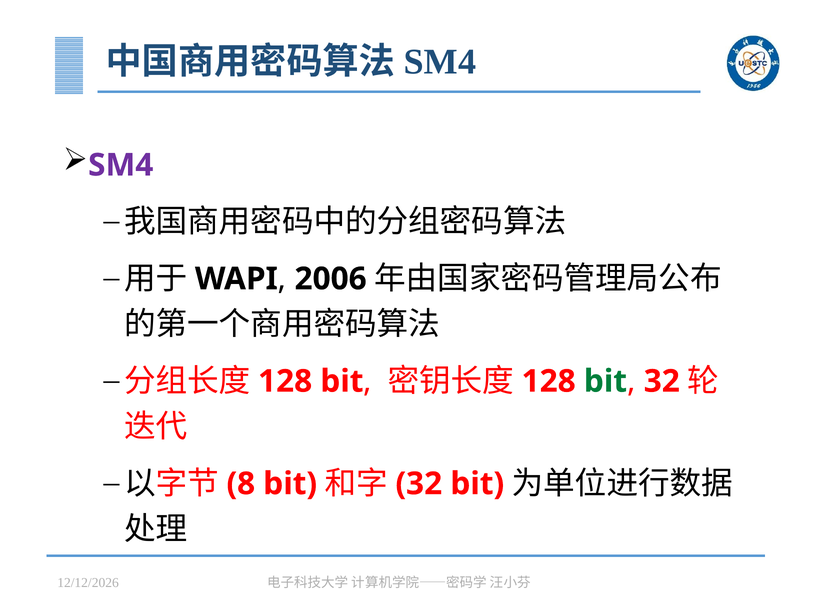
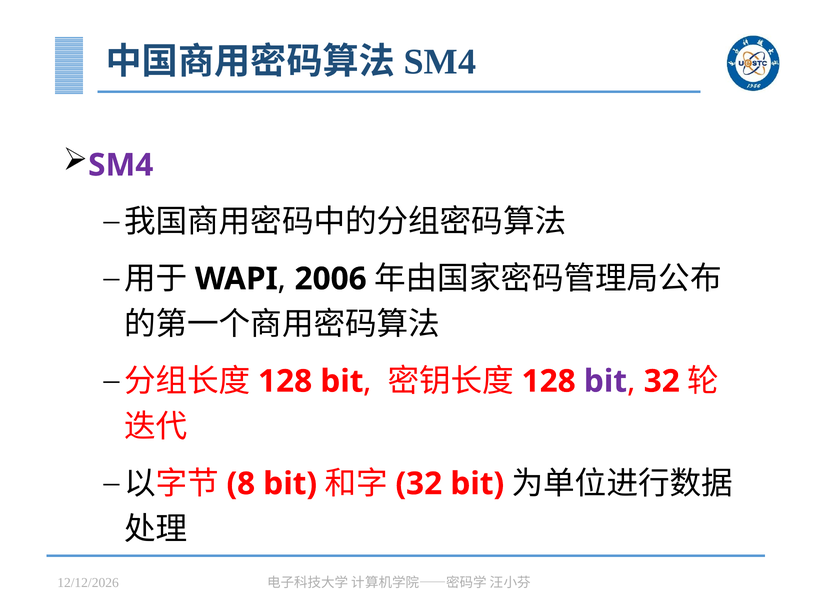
bit colour: green -> purple (605, 381)
